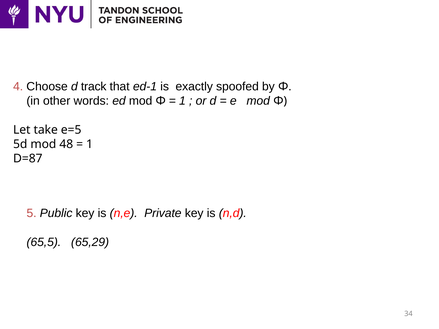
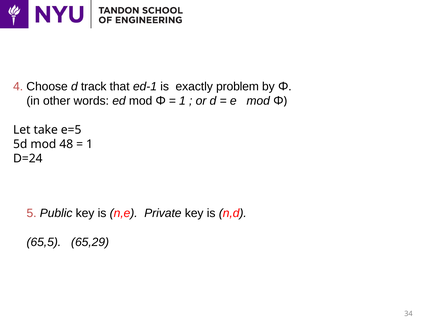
spoofed: spoofed -> problem (238, 87)
D=87: D=87 -> D=24 (28, 159)
